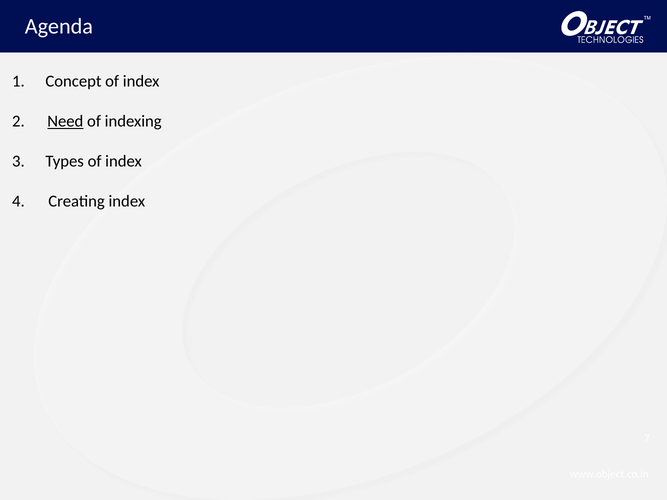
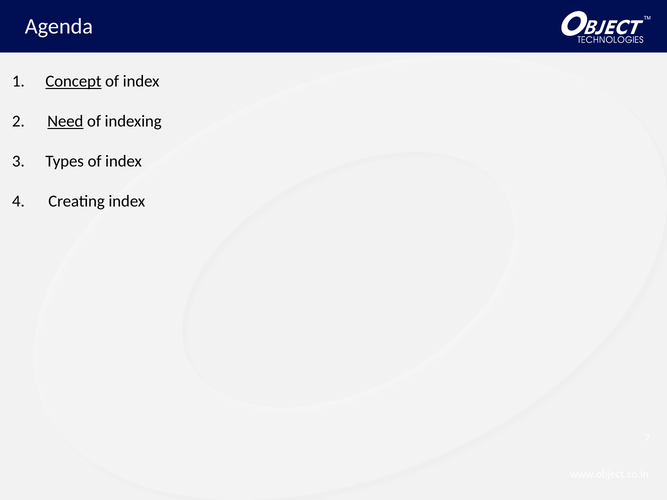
Concept underline: none -> present (73, 81)
